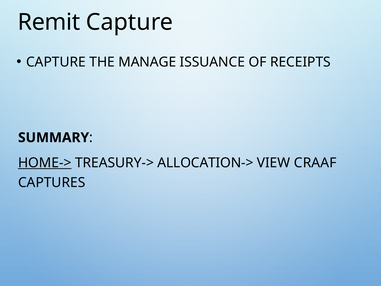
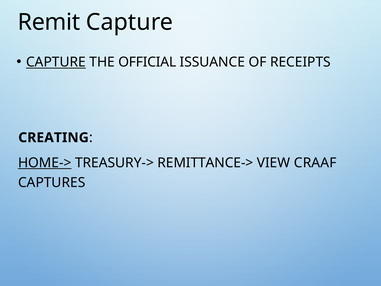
CAPTURE underline: none -> present (56, 62)
MANAGE: MANAGE -> OFFICIAL (147, 62)
SUMMARY: SUMMARY -> CREATING (54, 137)
ALLOCATION->: ALLOCATION-> -> REMITTANCE-> (205, 163)
